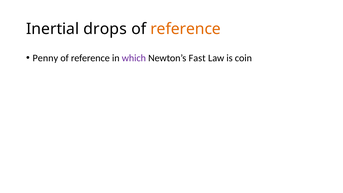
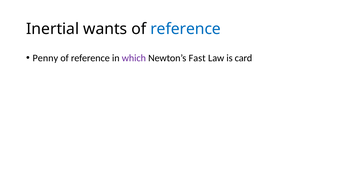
drops: drops -> wants (105, 29)
reference colour: orange -> blue (186, 29)
coin: coin -> card (243, 58)
